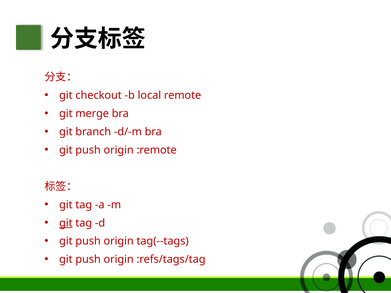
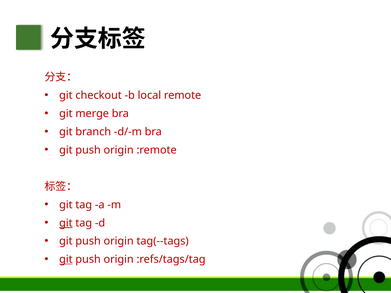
git underline: none -> present (66, 260)
